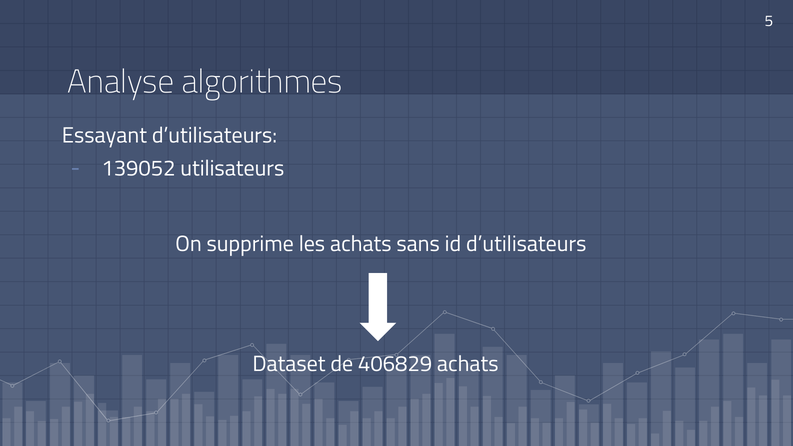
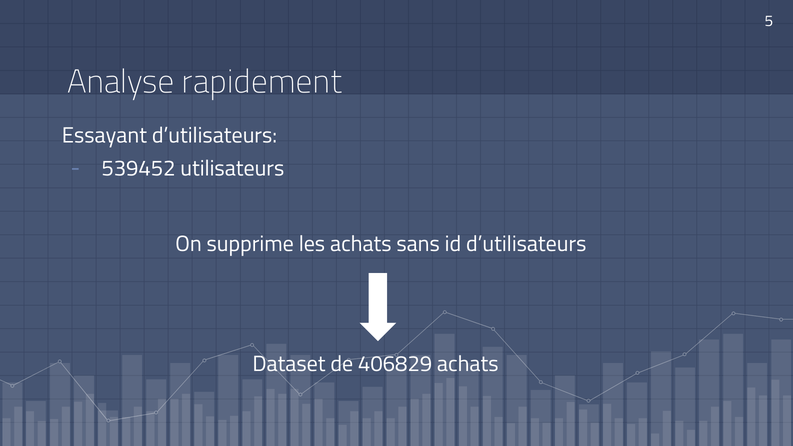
algorithmes: algorithmes -> rapidement (262, 82)
139052: 139052 -> 539452 (138, 169)
